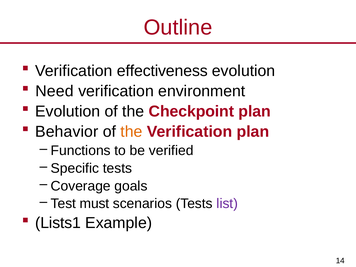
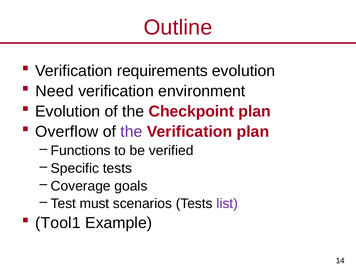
effectiveness: effectiveness -> requirements (162, 71)
Behavior: Behavior -> Overflow (67, 132)
the colour: orange -> purple (131, 132)
Lists1: Lists1 -> Tool1 (58, 223)
